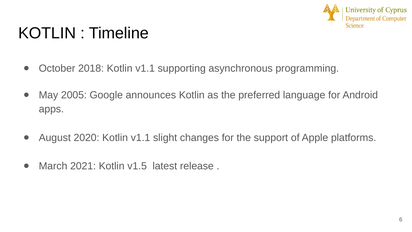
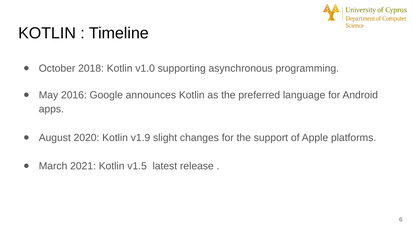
2018 Kotlin v1.1: v1.1 -> v1.0 (145, 68)
2005: 2005 -> 2016 (74, 95)
2020 Kotlin v1.1: v1.1 -> v1.9 (141, 137)
